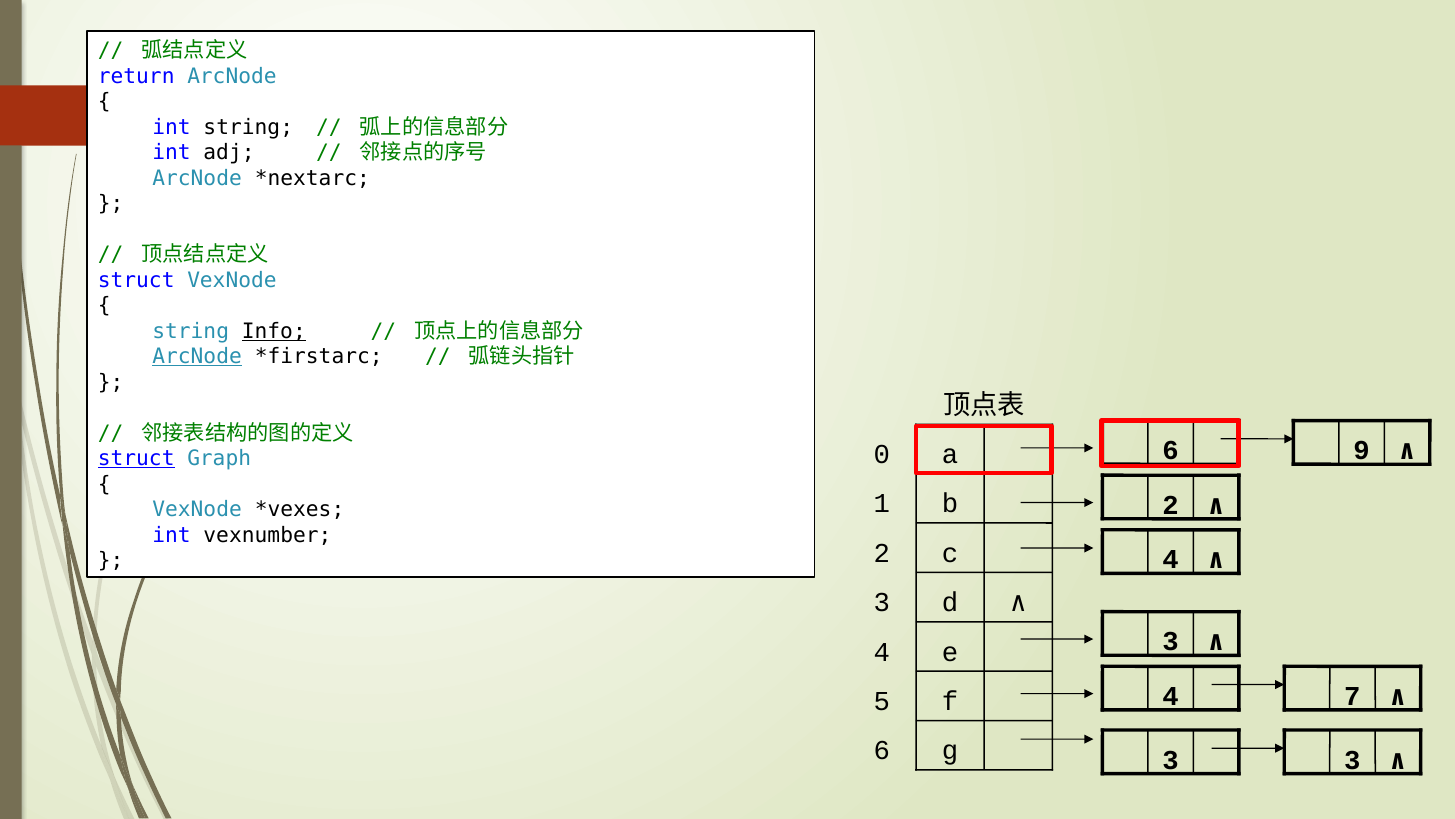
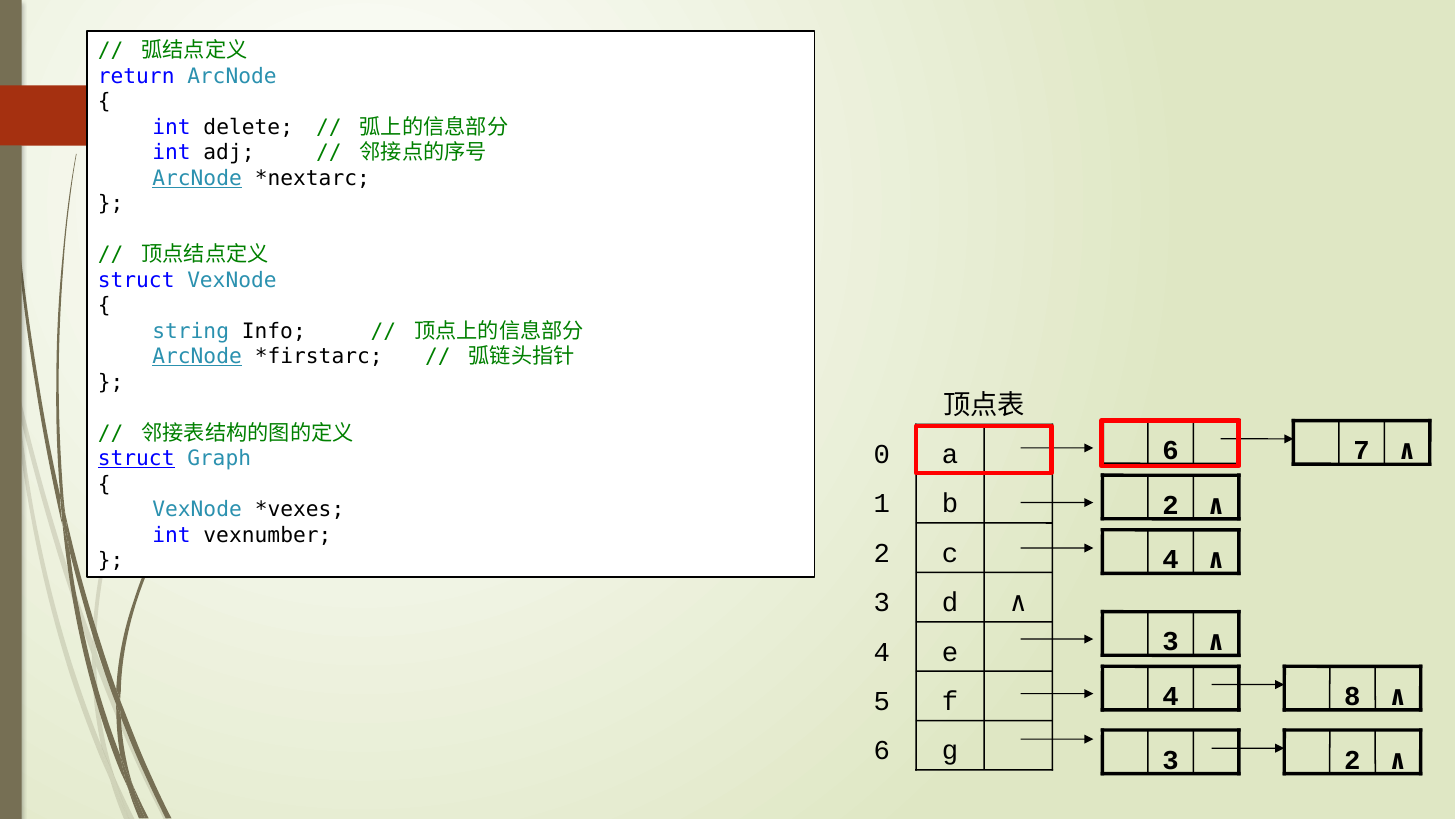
int string: string -> delete (248, 127)
ArcNode underline: none -> present (197, 178)
Info underline: present -> none (274, 331)
9: 9 -> 7 (1362, 450)
7: 7 -> 8 (1352, 696)
3: 3 -> 2 (1352, 760)
